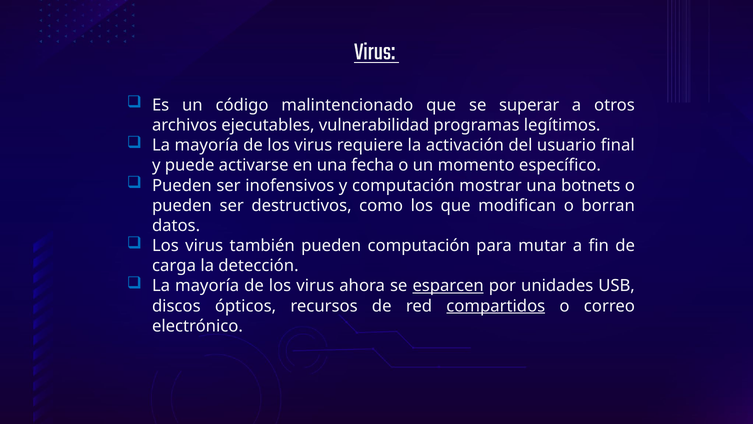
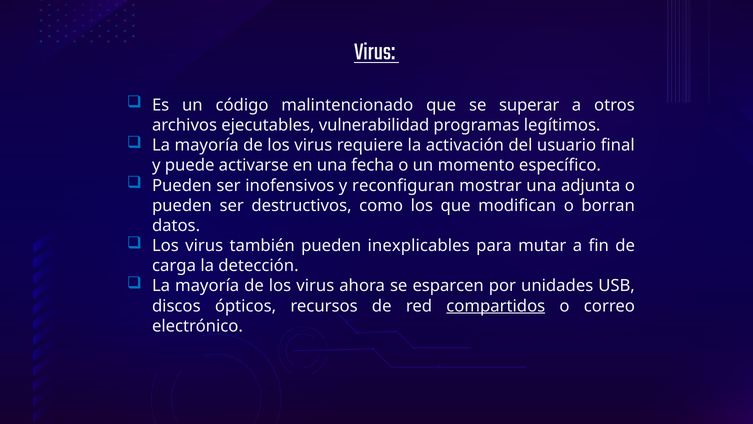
y computación: computación -> reconfiguran (403, 185)
botnets: botnets -> adjunta (591, 185)
pueden computación: computación -> inexplicables (419, 246)
esparcen underline: present -> none (448, 286)
